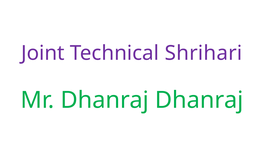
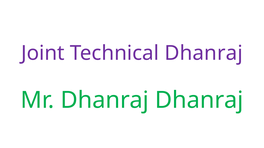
Technical Shrihari: Shrihari -> Dhanraj (204, 53)
